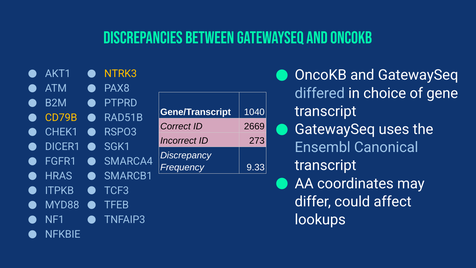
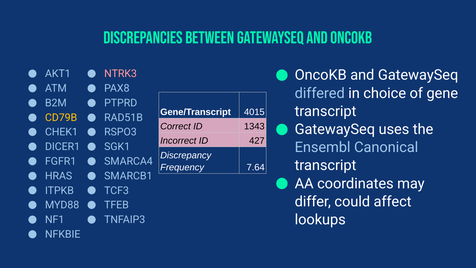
NTRK3 colour: yellow -> pink (121, 74)
1040: 1040 -> 4015 (254, 112)
2669: 2669 -> 1343 (254, 126)
273: 273 -> 427 (257, 141)
9.33: 9.33 -> 7.64 (256, 167)
